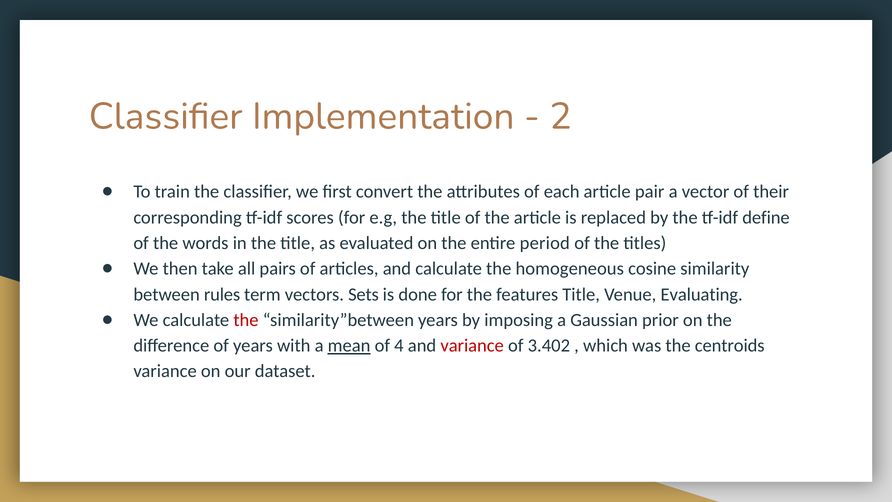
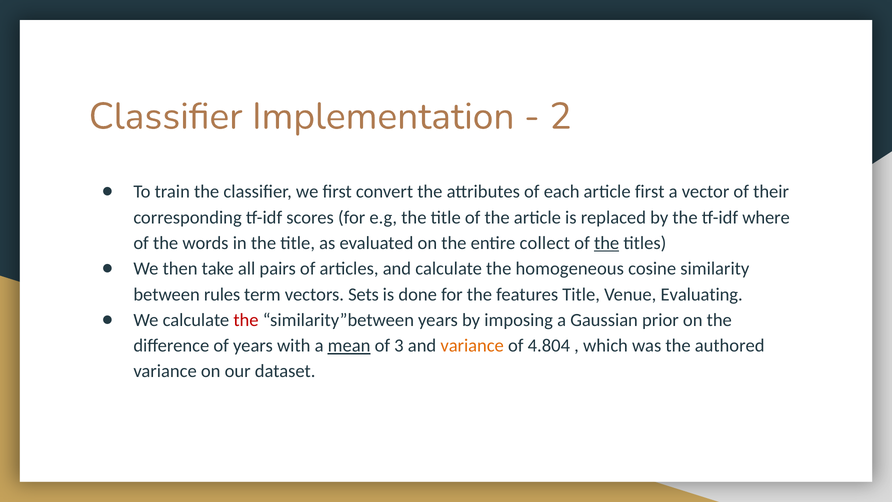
article pair: pair -> first (650, 192)
define: define -> where (766, 217)
period: period -> collect (545, 243)
the underline: none -> present (607, 243)
4: 4 -> 3 (399, 346)
variance colour: red -> orange (472, 346)
3.402: 3.402 -> 4.804 (549, 346)
centroids: centroids -> authored (730, 346)
